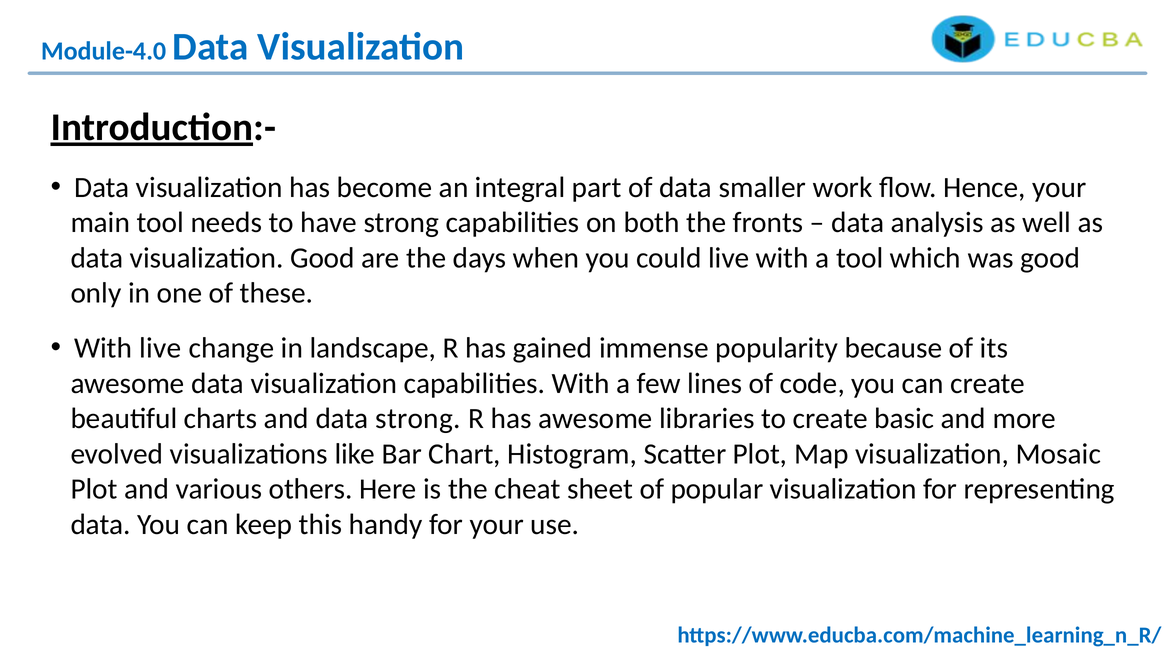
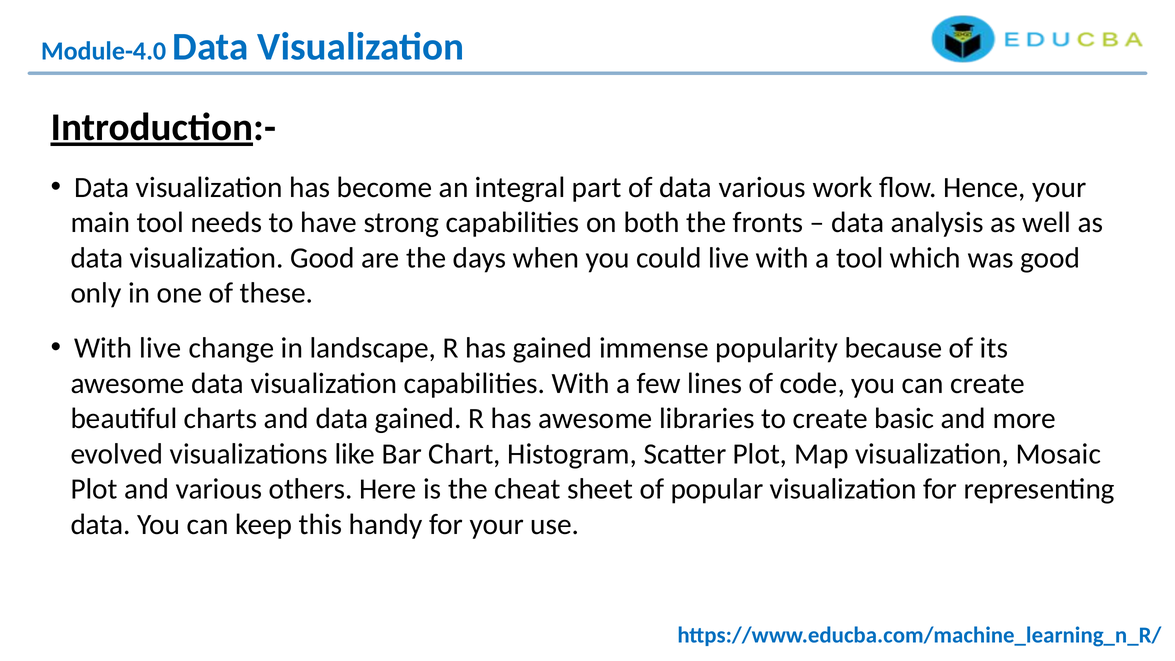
data smaller: smaller -> various (762, 188)
data strong: strong -> gained (418, 419)
